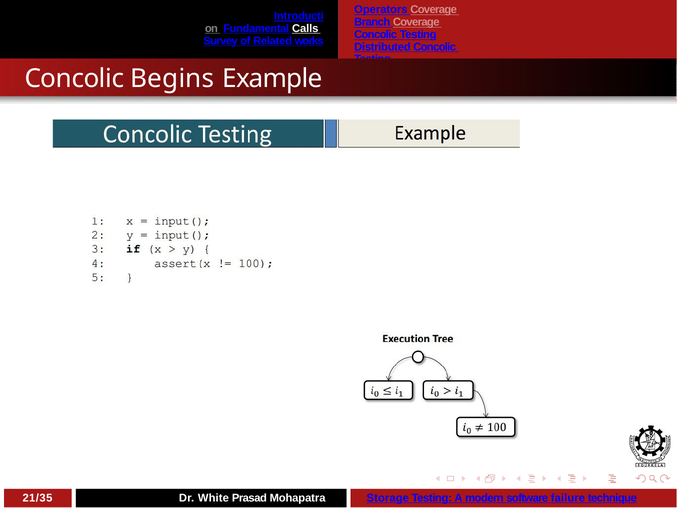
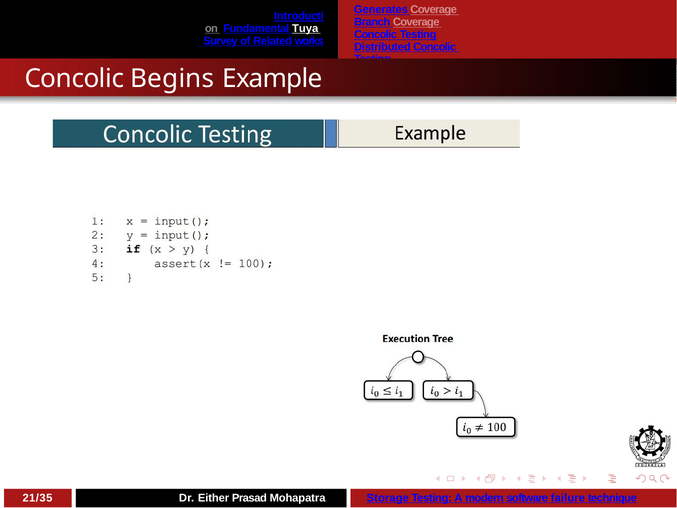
Operators: Operators -> Generates (381, 10)
Calls: Calls -> Tuya (305, 28)
White: White -> Either (214, 498)
